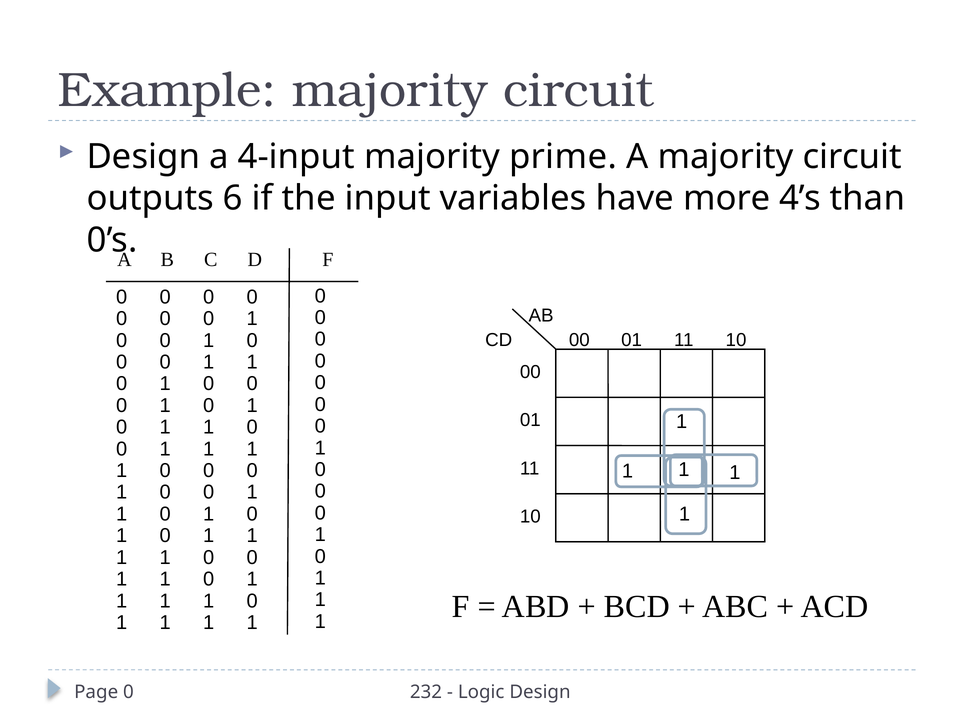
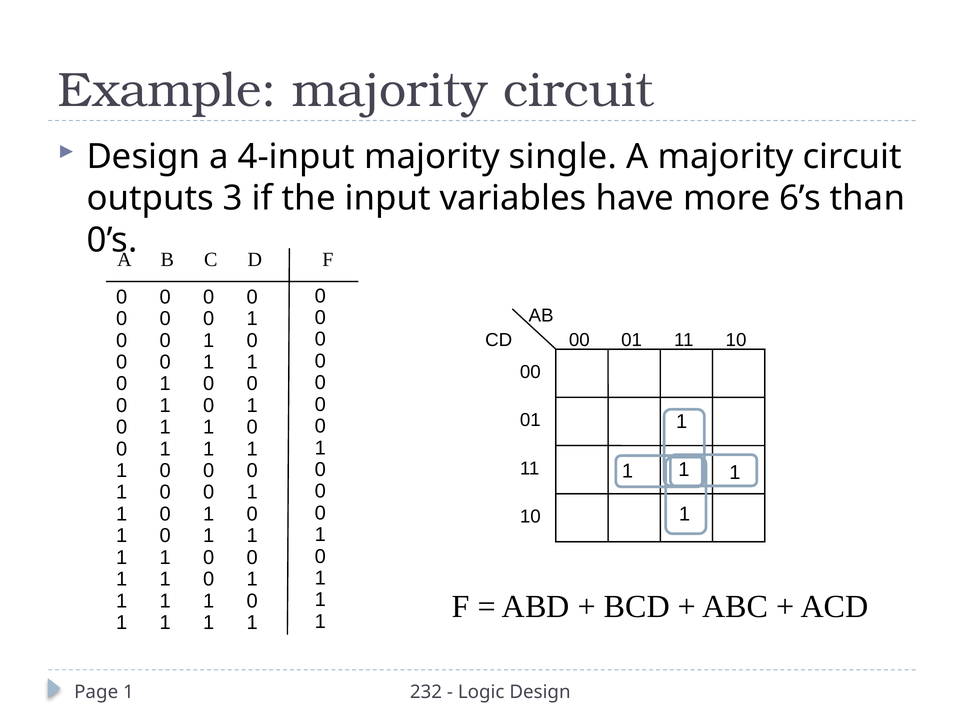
prime: prime -> single (563, 157)
6: 6 -> 3 (233, 198)
4’s: 4’s -> 6’s (800, 198)
Page 0: 0 -> 1 (128, 692)
